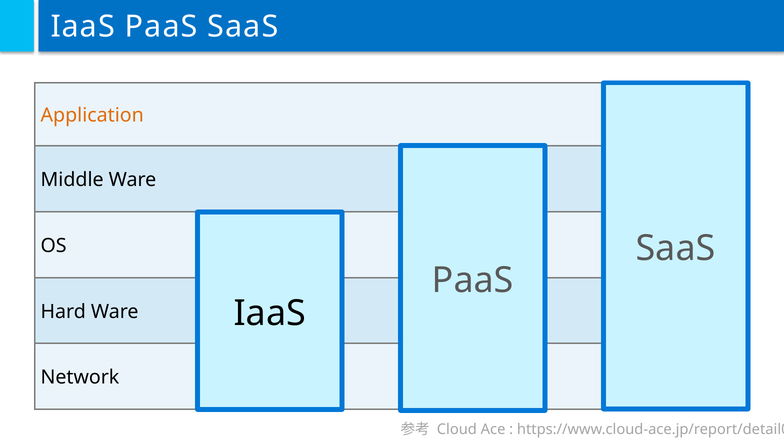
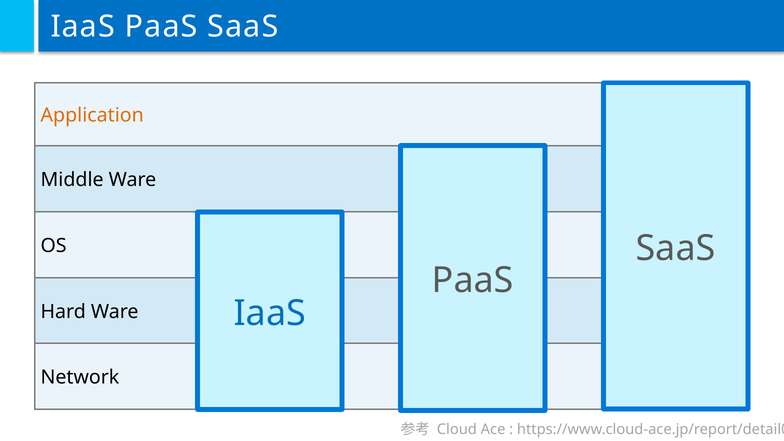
IaaS colour: black -> blue (270, 313)
